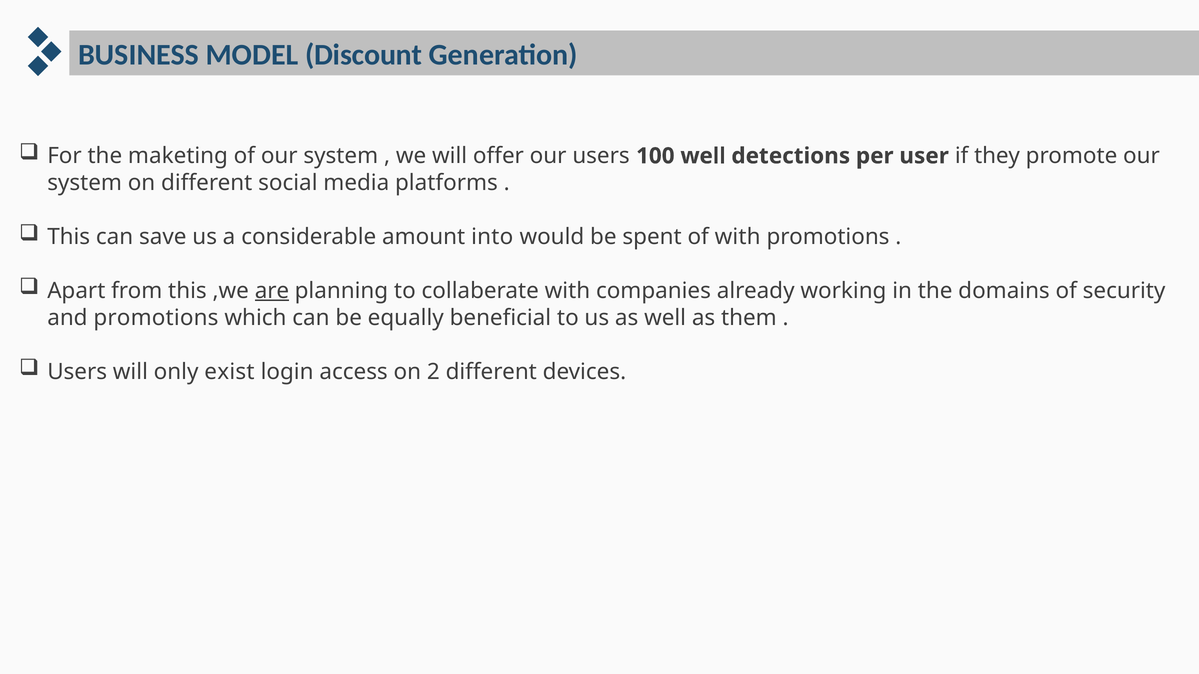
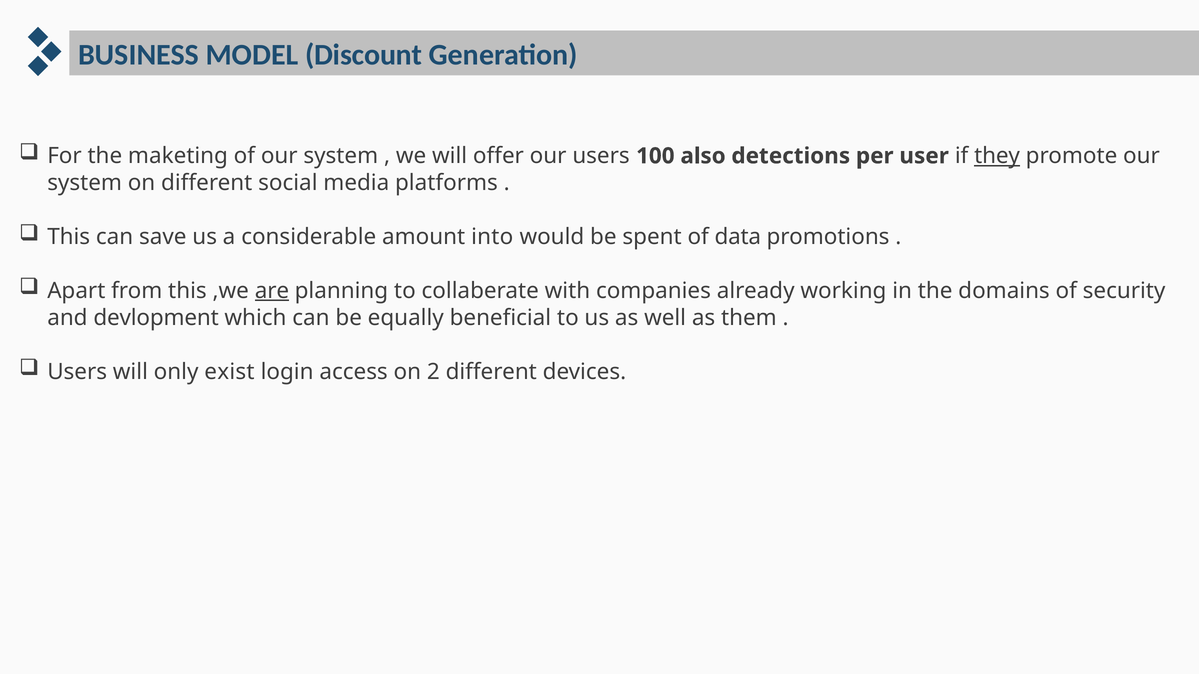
100 well: well -> also (703, 156)
they underline: none -> present (997, 156)
of with: with -> data (738, 237)
and promotions: promotions -> devlopment (156, 318)
